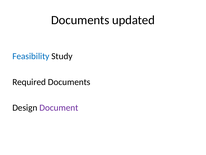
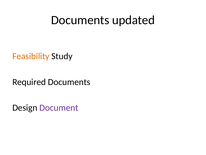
Feasibility colour: blue -> orange (31, 56)
